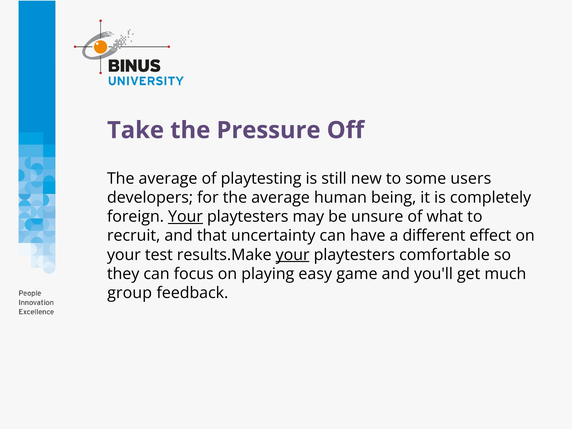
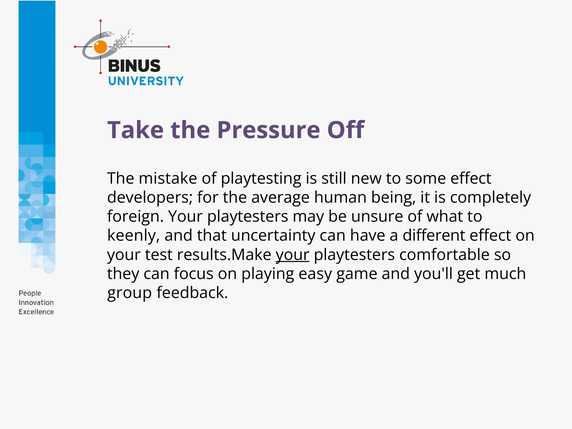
average: average -> mistake (168, 178)
some users: users -> effect (471, 178)
Your underline: present -> none (185, 217)
recruit: recruit -> keenly (134, 236)
